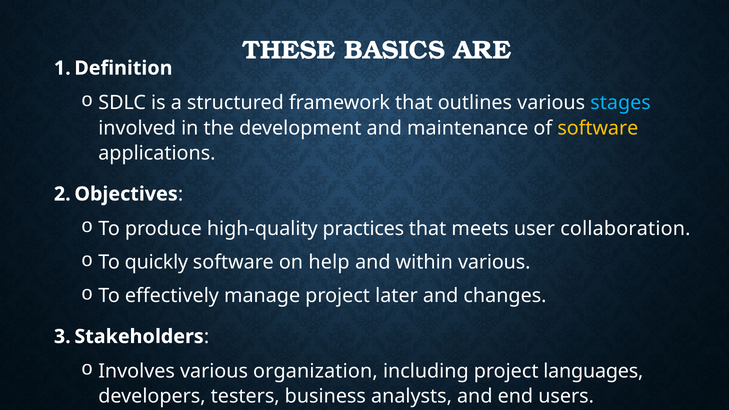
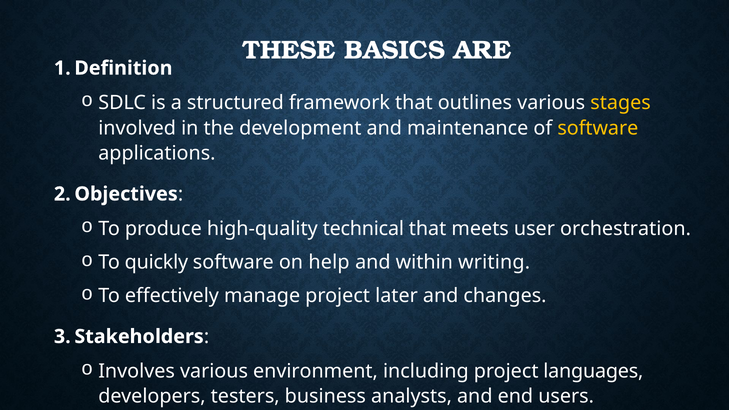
stages colour: light blue -> yellow (621, 103)
practices: practices -> technical (363, 229)
collaboration: collaboration -> orchestration (626, 229)
within various: various -> writing (494, 262)
organization: organization -> environment (315, 371)
